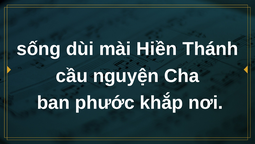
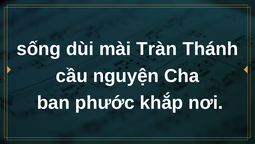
Hiền: Hiền -> Tràn (157, 49)
